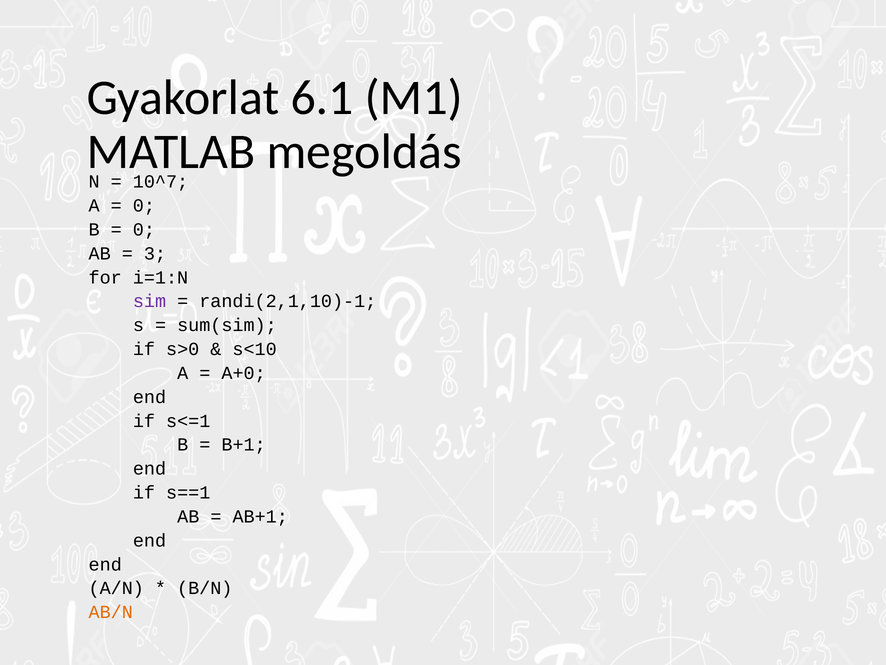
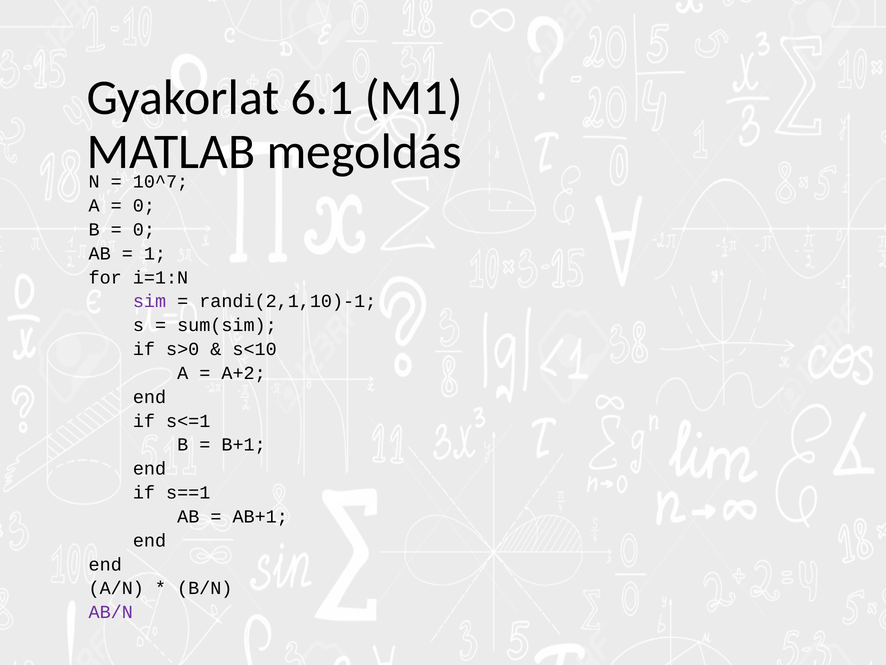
3: 3 -> 1 (155, 253)
A+0: A+0 -> A+2 (244, 373)
AB/N colour: orange -> purple (111, 612)
